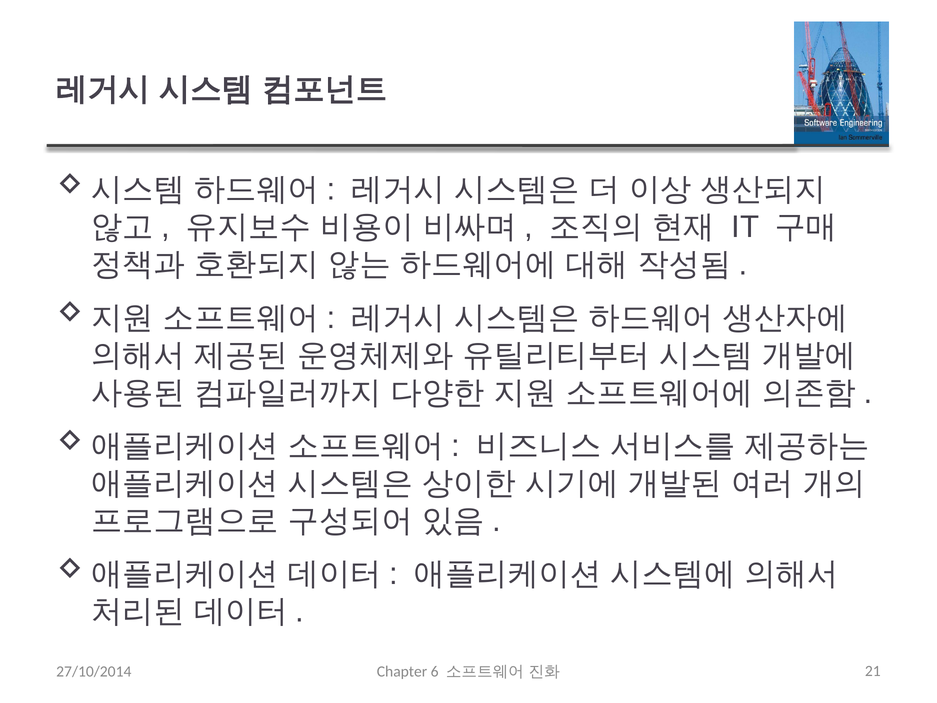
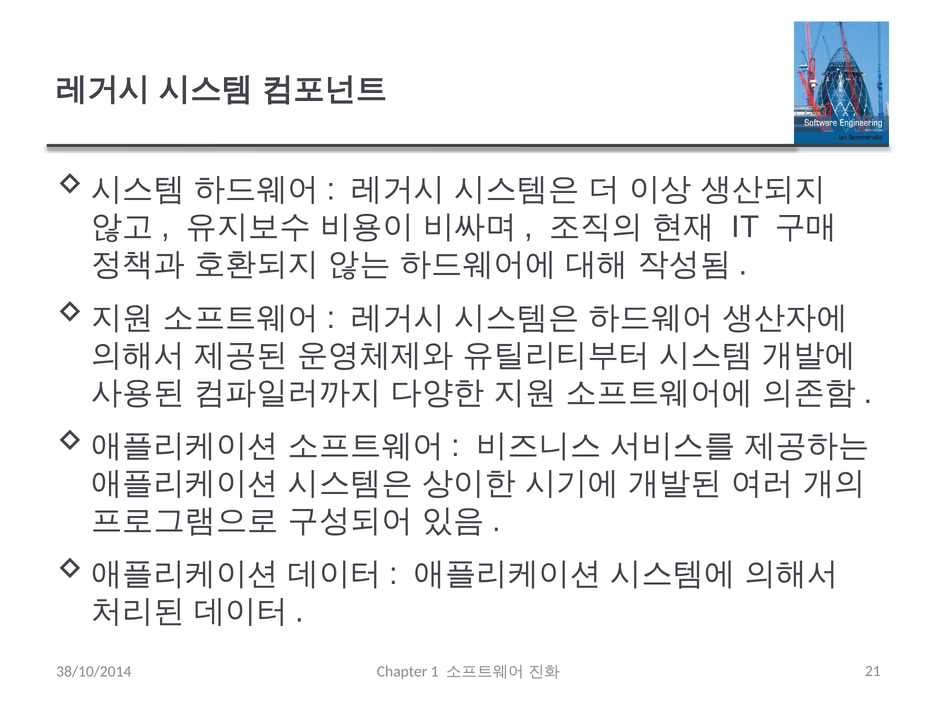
27/10/2014: 27/10/2014 -> 38/10/2014 (94, 671)
6: 6 -> 1 (435, 671)
